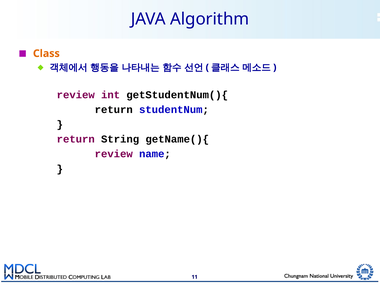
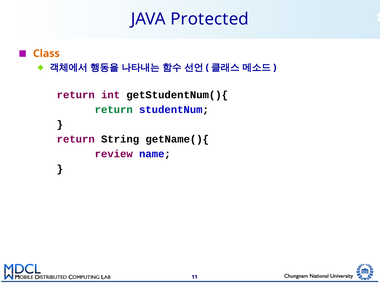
Algorithm: Algorithm -> Protected (210, 19)
review: review -> return (76, 95)
return colour: black -> green (114, 110)
